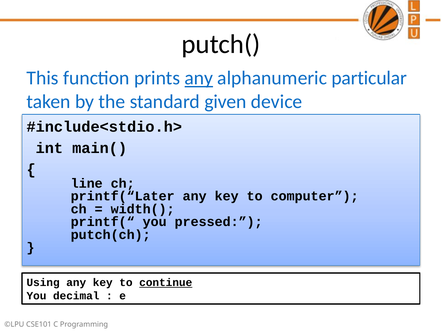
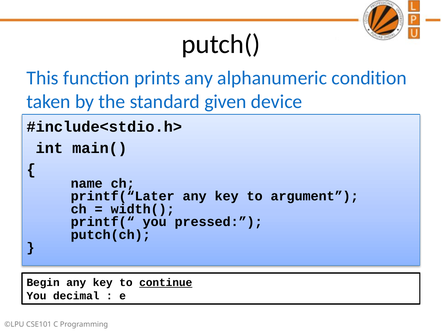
any underline: present -> none (199, 78)
particular: particular -> condition (369, 78)
line: line -> name (87, 183)
computer: computer -> argument (315, 196)
Using: Using -> Begin (43, 282)
